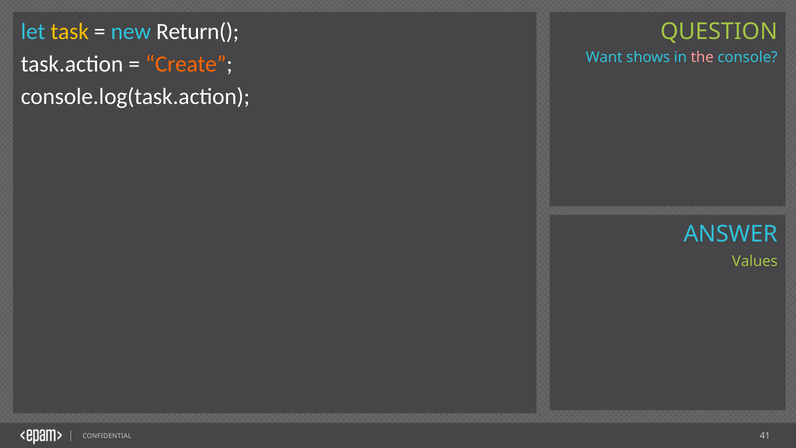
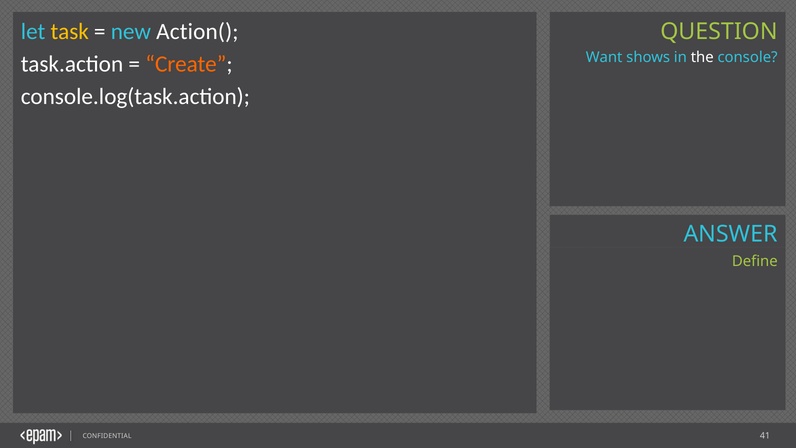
Return(: Return( -> Action( (197, 31)
the colour: pink -> white (702, 57)
Values: Values -> Define (755, 261)
